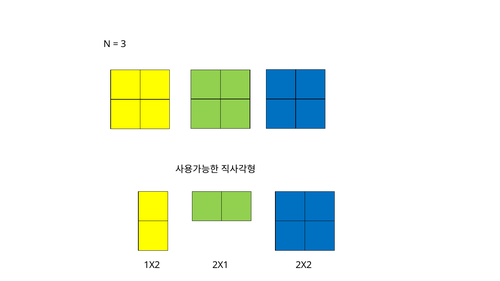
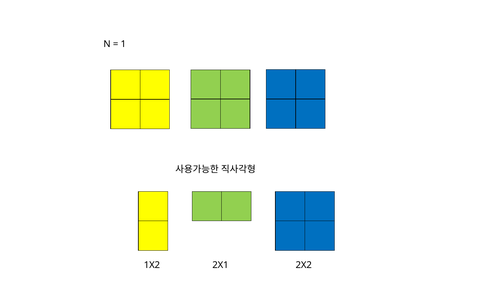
3: 3 -> 1 (123, 44)
